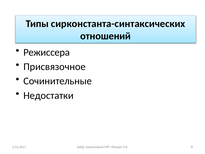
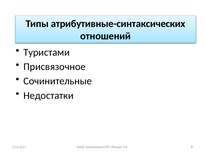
сирконстанта-синтаксических: сирконстанта-синтаксических -> атрибутивные-синтаксических (118, 24)
Режиссера: Режиссера -> Туристами (47, 52)
